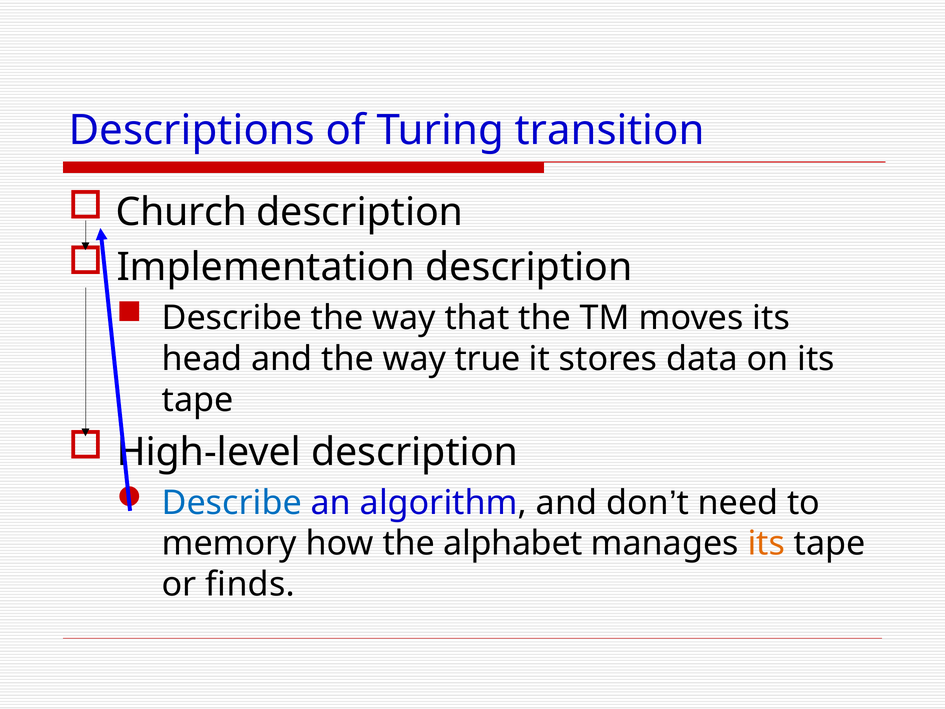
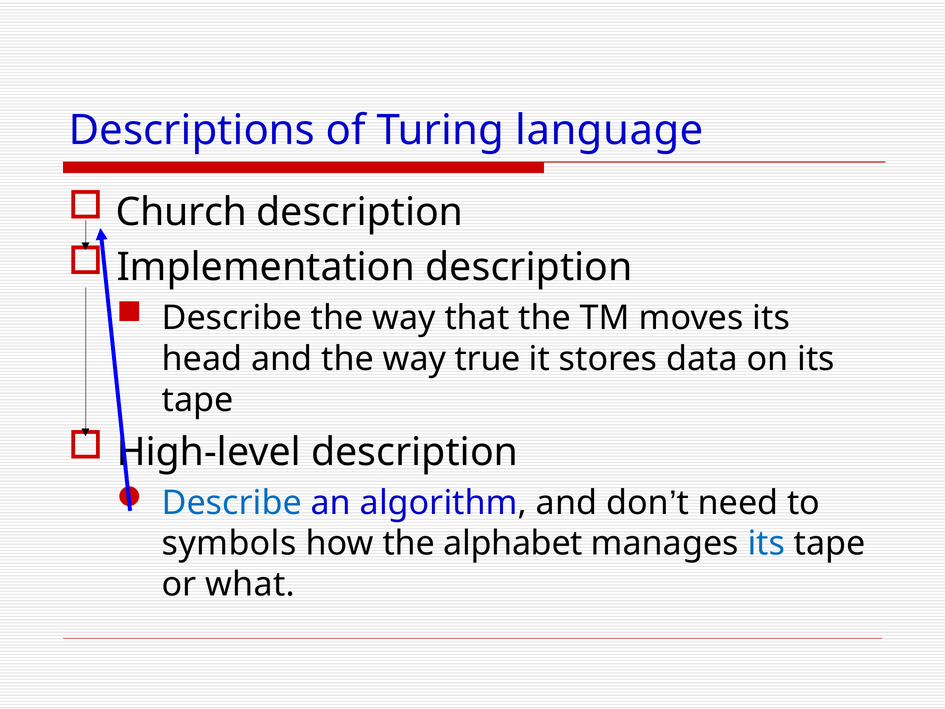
transition: transition -> language (609, 130)
memory: memory -> symbols (229, 544)
its colour: orange -> blue (766, 544)
finds: finds -> what (250, 584)
